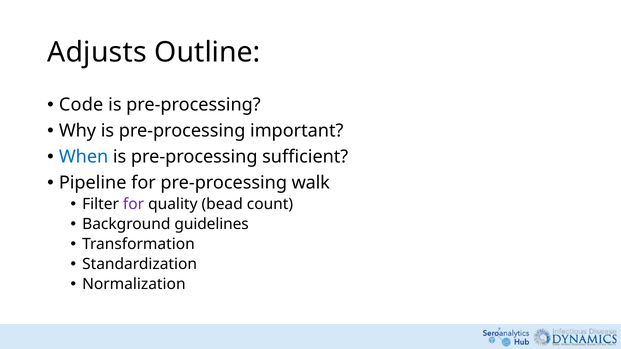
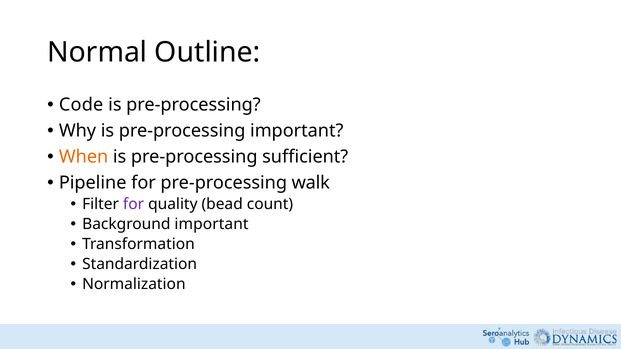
Adjusts: Adjusts -> Normal (97, 52)
When colour: blue -> orange (84, 157)
Background guidelines: guidelines -> important (212, 224)
